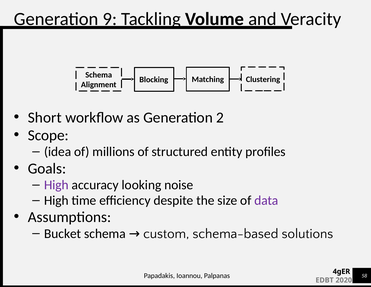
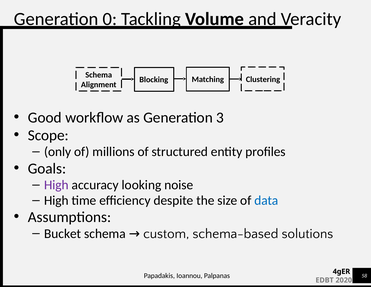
9: 9 -> 0 (110, 19)
Short: Short -> Good (45, 118)
2: 2 -> 3 (220, 118)
idea: idea -> only (58, 152)
data colour: purple -> blue (266, 200)
